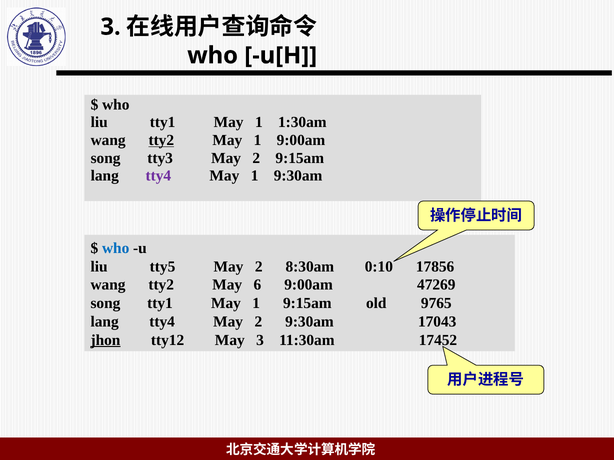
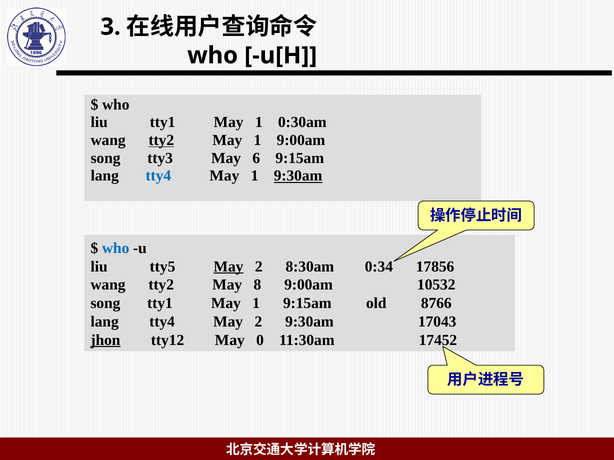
1:30am: 1:30am -> 0:30am (302, 122)
tty3 May 2: 2 -> 6 (256, 158)
tty4 colour: purple -> blue (158, 176)
9:30am underline: none -> present (298, 176)
May underline: none -> present (228, 267)
0:10: 0:10 -> 0:34 (379, 267)
6: 6 -> 8 (257, 285)
47269: 47269 -> 10532 (436, 285)
9765: 9765 -> 8766 (436, 304)
May 3: 3 -> 0 (260, 340)
